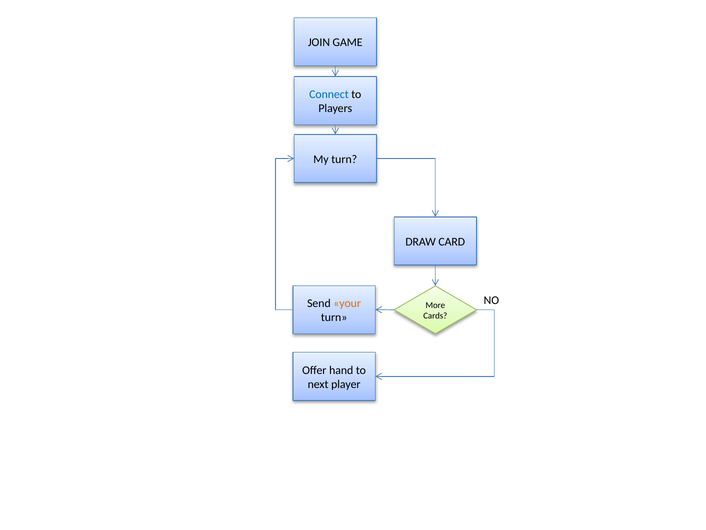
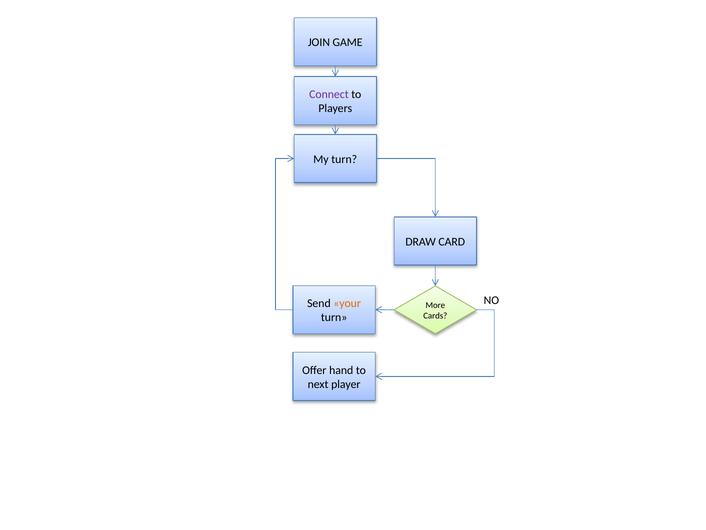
Connect colour: blue -> purple (329, 94)
